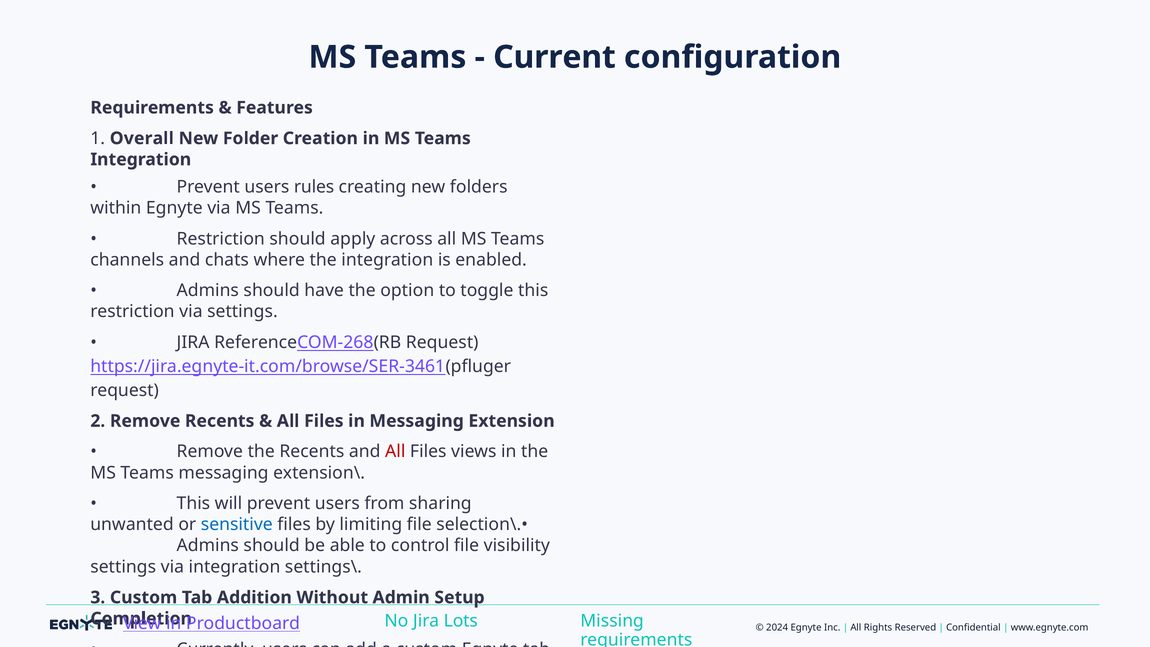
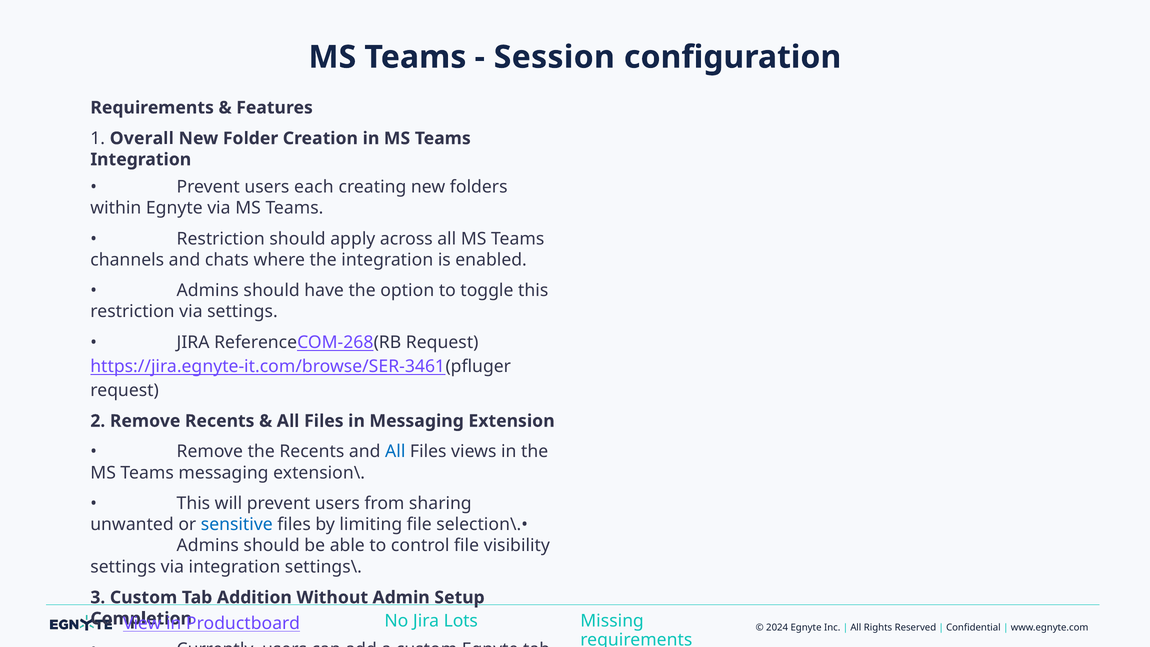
Current: Current -> Session (554, 57)
rules: rules -> each (314, 187)
All colour: red -> blue (395, 452)
